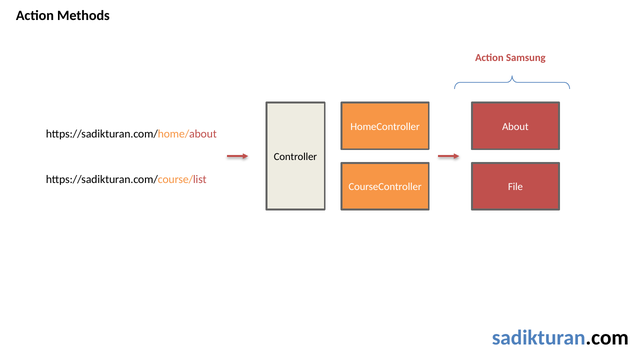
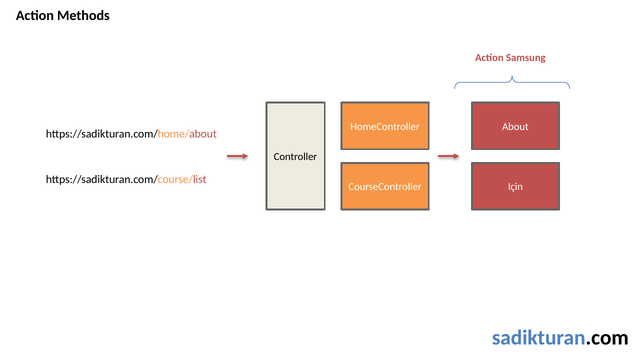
File: File -> Için (515, 187)
